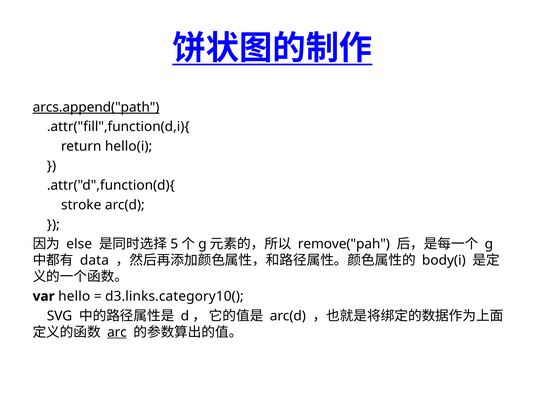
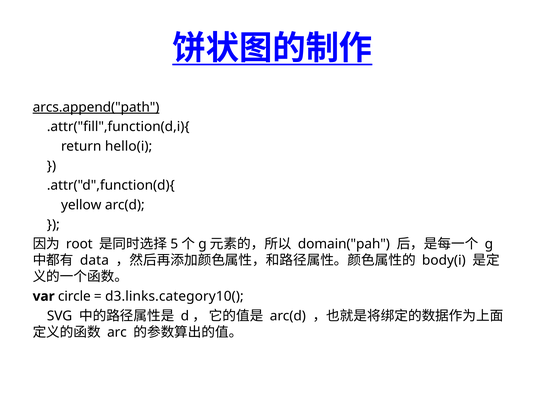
stroke: stroke -> yellow (81, 205)
else: else -> root (79, 244)
remove("pah: remove("pah -> domain("pah (344, 244)
hello: hello -> circle (74, 296)
arc underline: present -> none (117, 332)
